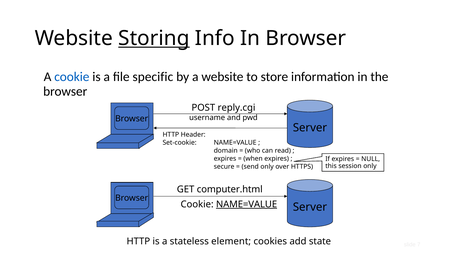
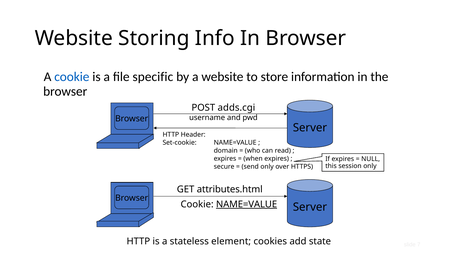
Storing underline: present -> none (154, 38)
reply.cgi: reply.cgi -> adds.cgi (236, 108)
computer.html: computer.html -> attributes.html (230, 189)
